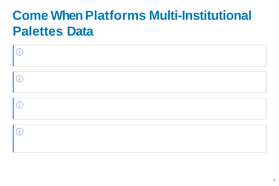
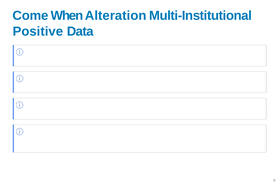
Platforms: Platforms -> Alteration (116, 16)
Palettes: Palettes -> Positive (38, 31)
